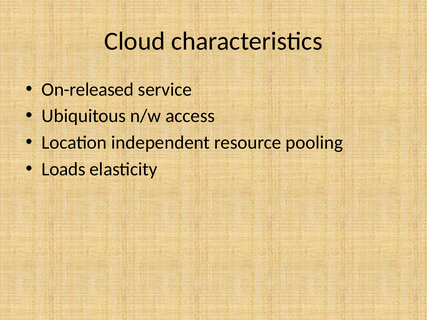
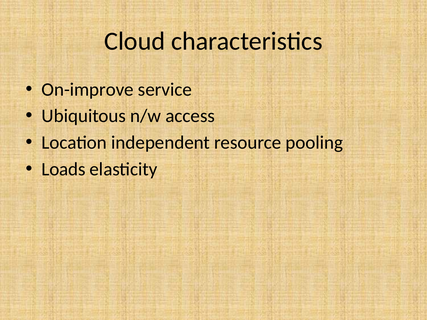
On-released: On-released -> On-improve (88, 90)
